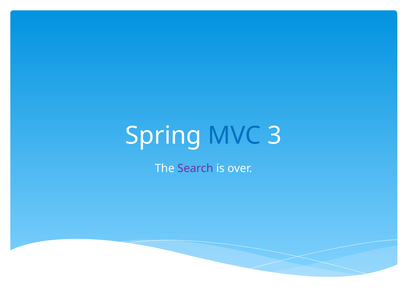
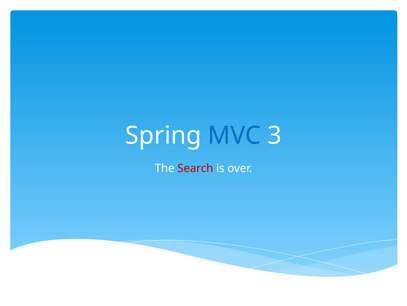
Search colour: purple -> red (195, 168)
